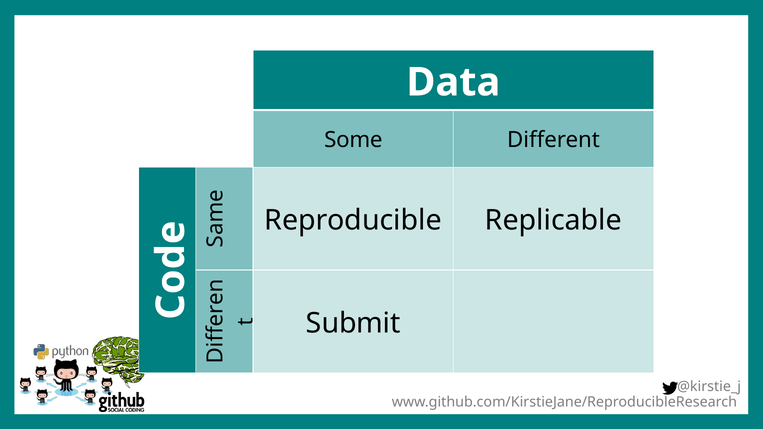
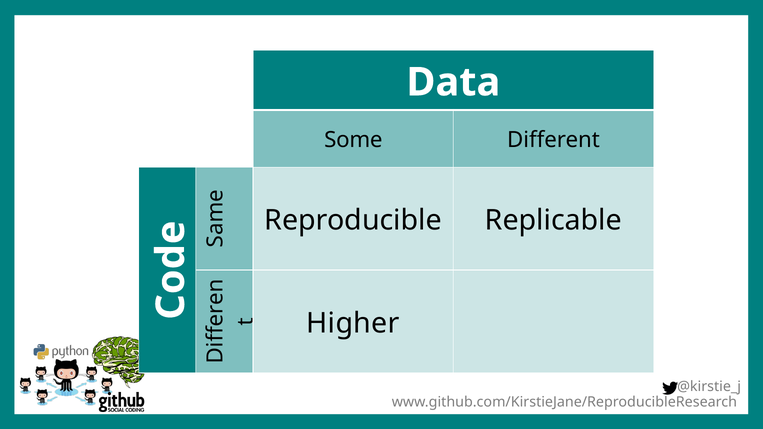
Submit: Submit -> Higher (353, 323)
